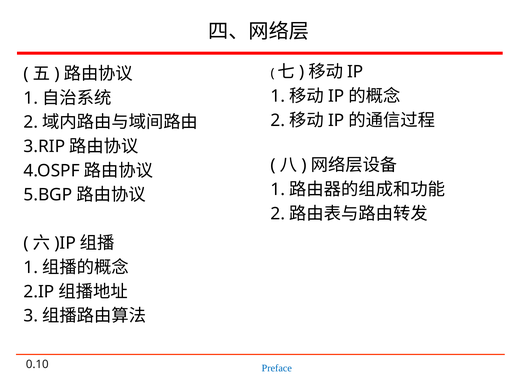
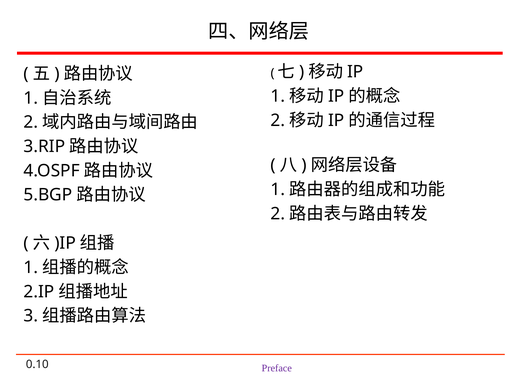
Preface colour: blue -> purple (277, 368)
